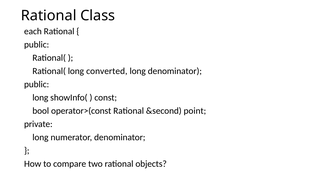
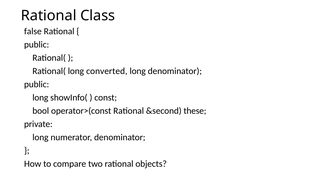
each: each -> false (33, 31)
point: point -> these (195, 111)
